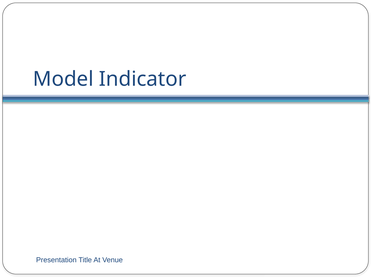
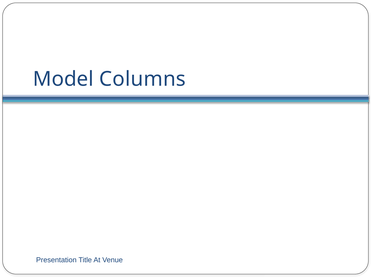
Indicator: Indicator -> Columns (143, 79)
